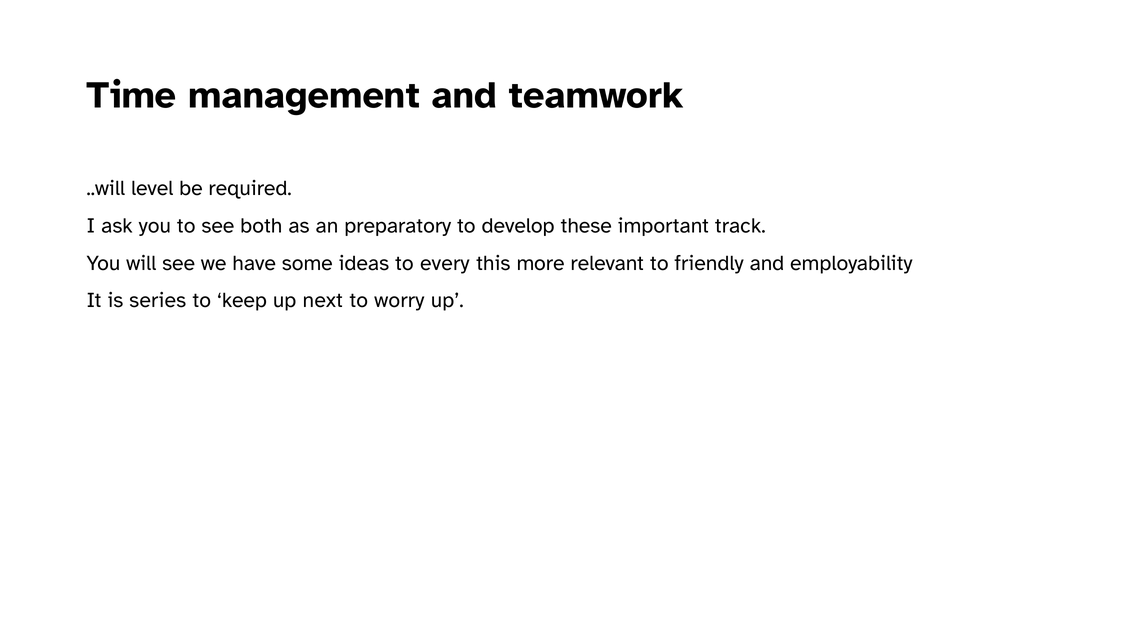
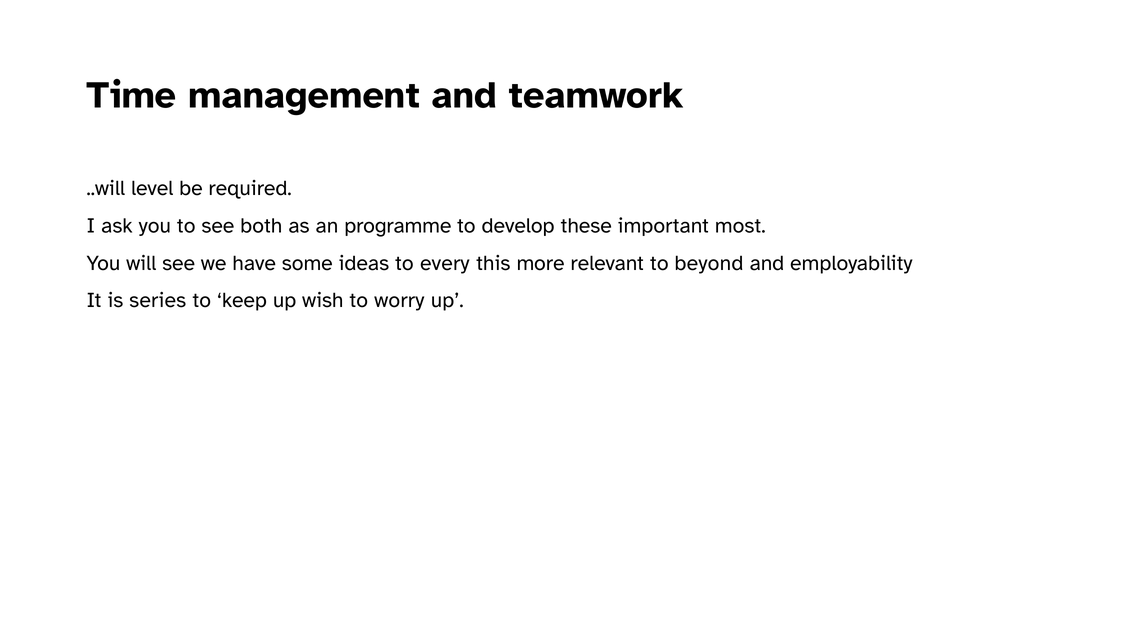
preparatory: preparatory -> programme (398, 226)
track: track -> most (740, 226)
friendly: friendly -> beyond (709, 263)
next: next -> wish (323, 300)
